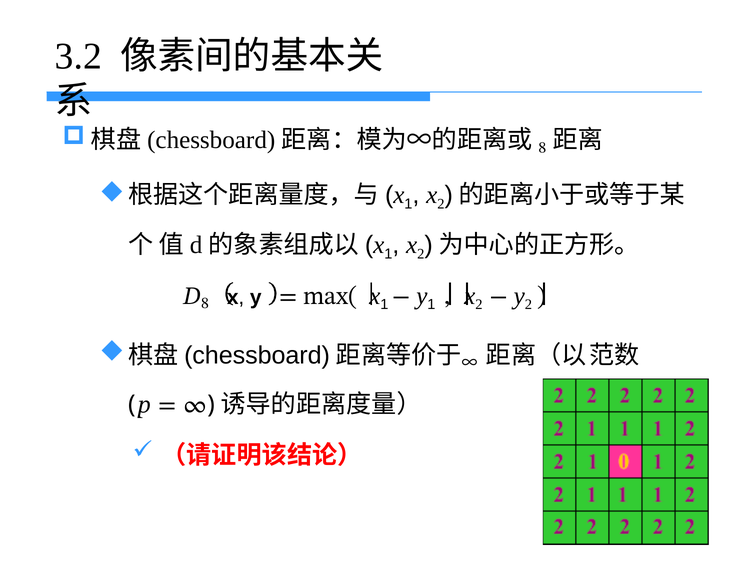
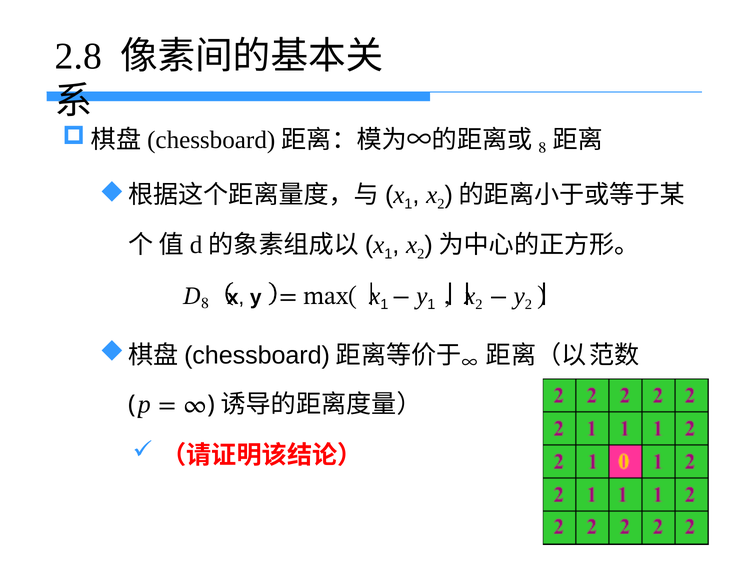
3.2: 3.2 -> 2.8 (78, 56)
